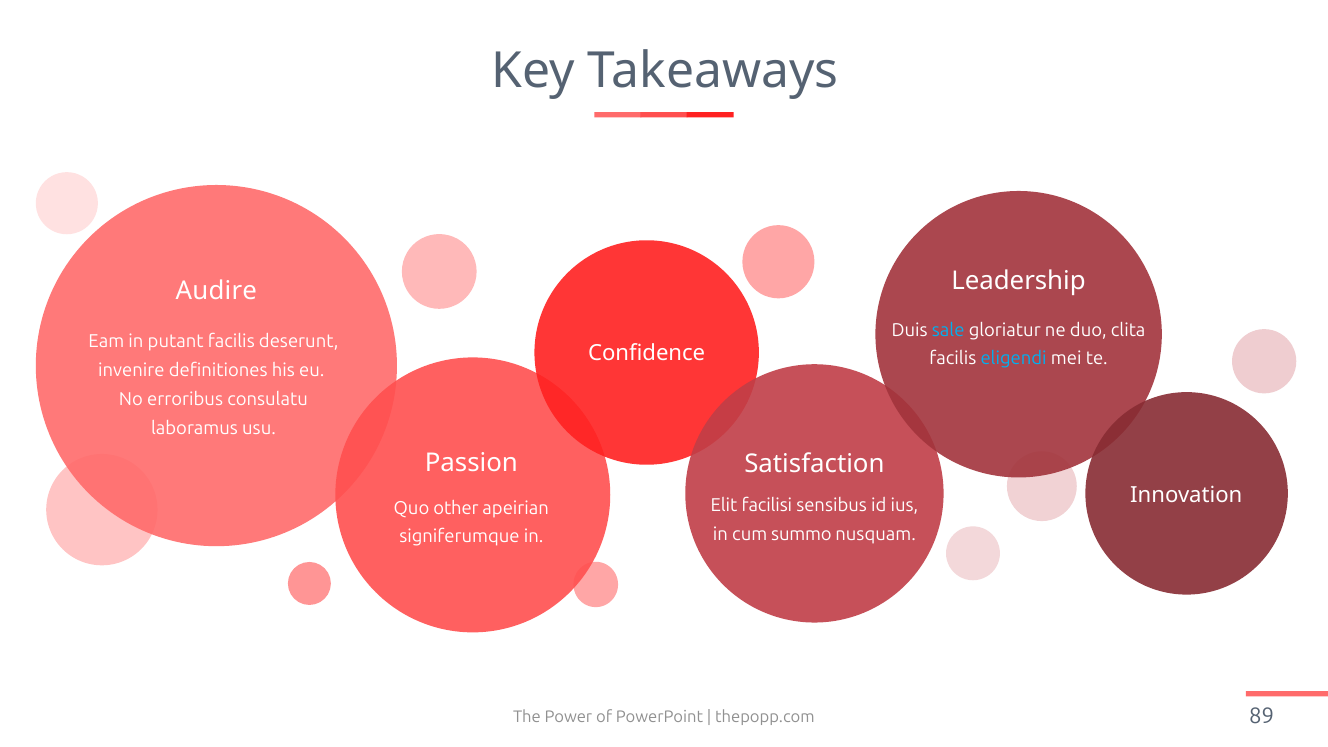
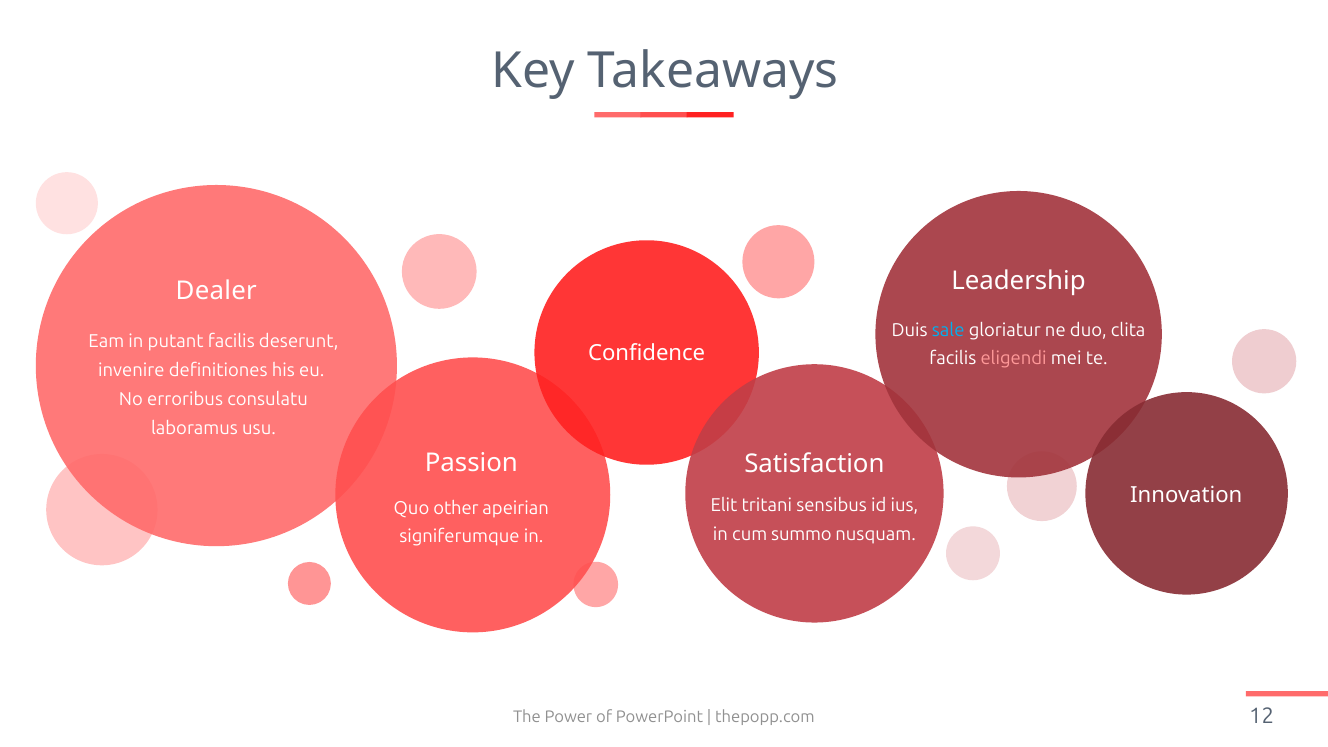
Audire: Audire -> Dealer (216, 291)
eligendi colour: light blue -> pink (1014, 359)
facilisi: facilisi -> tritani (767, 505)
89: 89 -> 12 (1262, 716)
